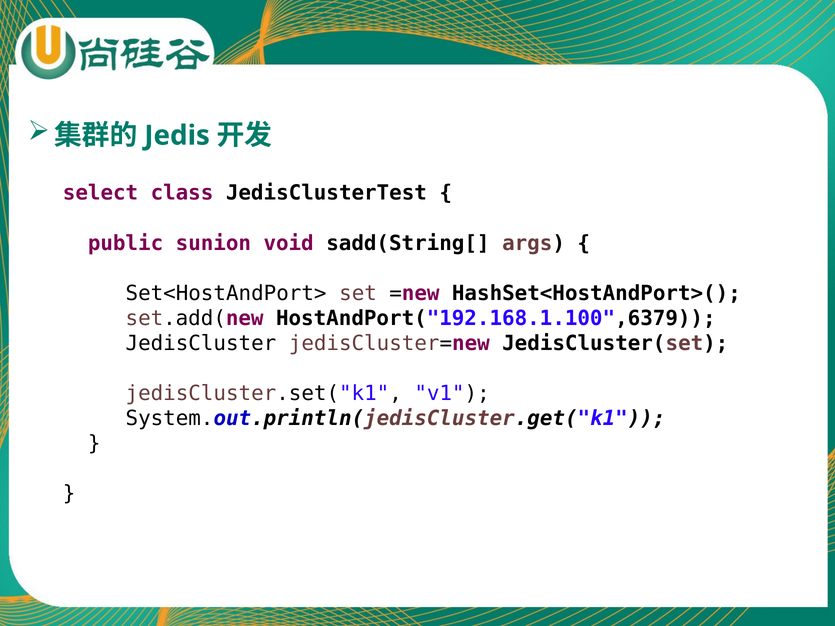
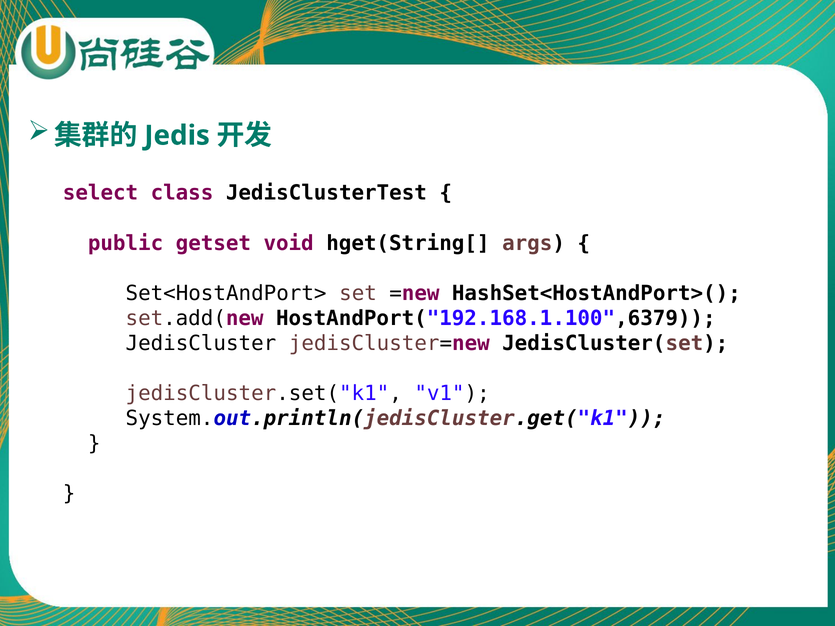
sunion: sunion -> getset (213, 243)
sadd(String[: sadd(String[ -> hget(String[ (408, 243)
